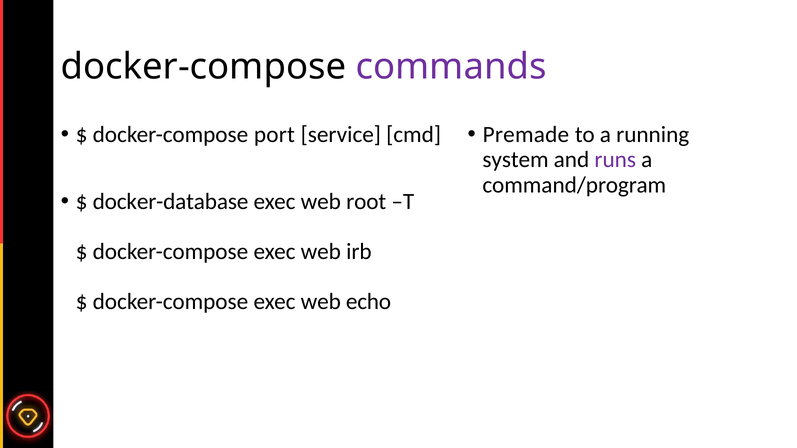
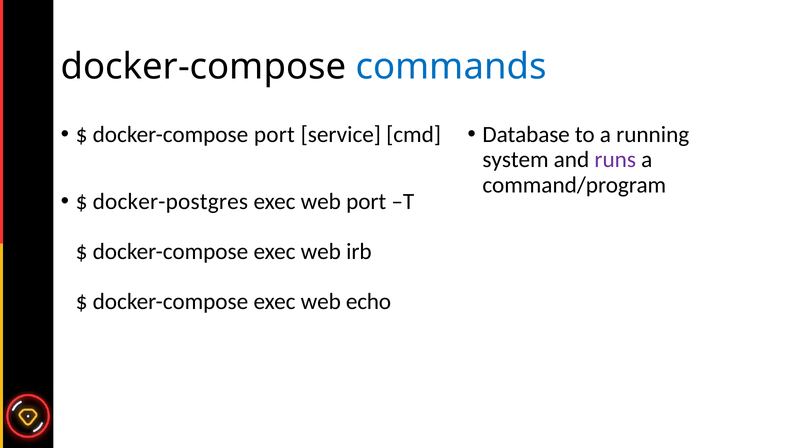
commands colour: purple -> blue (451, 67)
Premade: Premade -> Database (526, 135)
docker-database: docker-database -> docker-postgres (170, 202)
web root: root -> port (366, 202)
